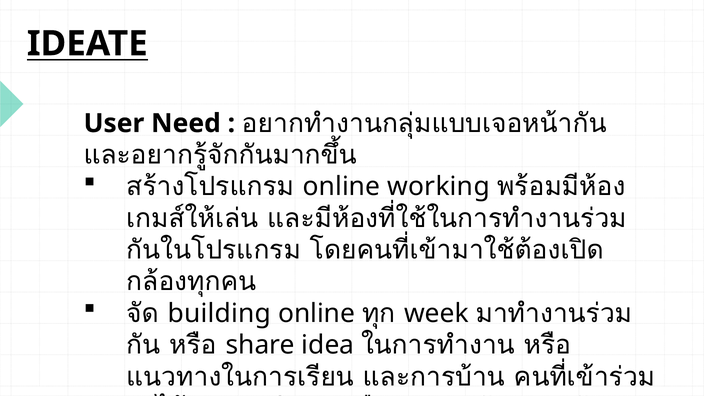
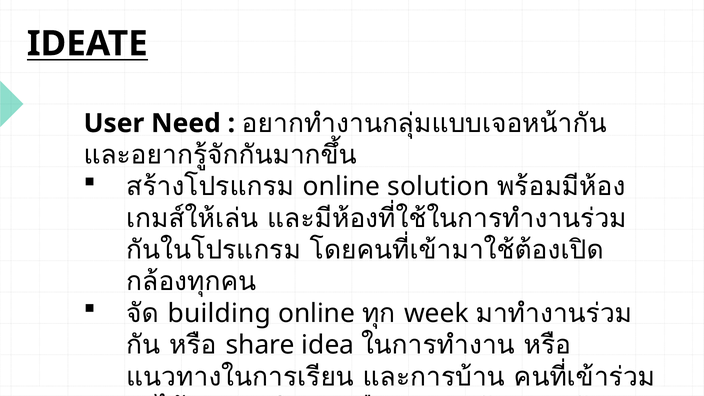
working: working -> solution (438, 187)
